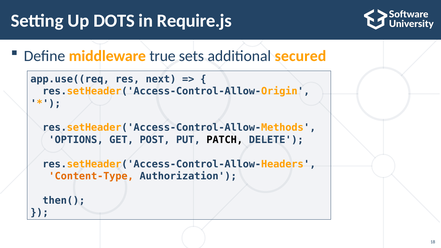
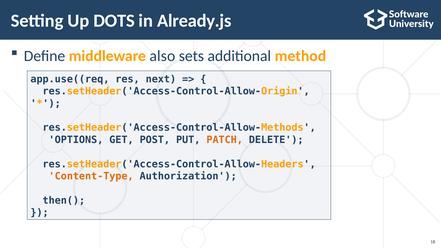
Require.js: Require.js -> Already.js (194, 21)
true: true -> also (162, 56)
secured: secured -> method (300, 56)
PATCH colour: black -> orange (225, 140)
